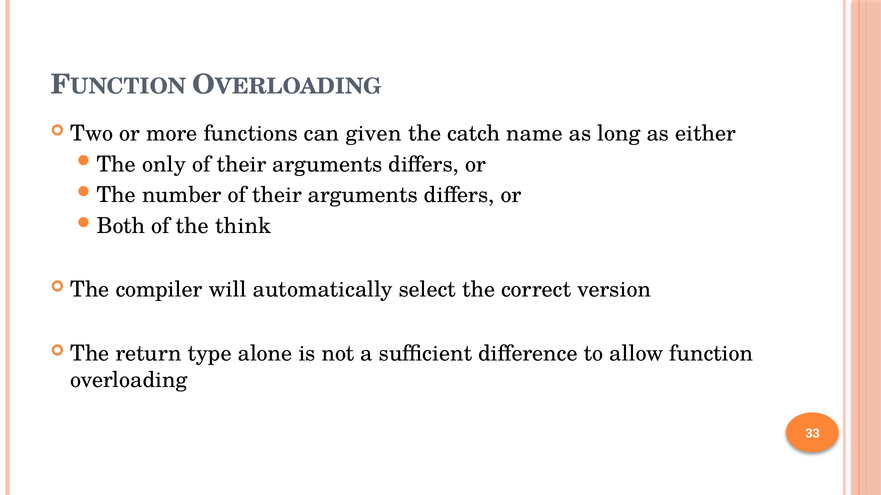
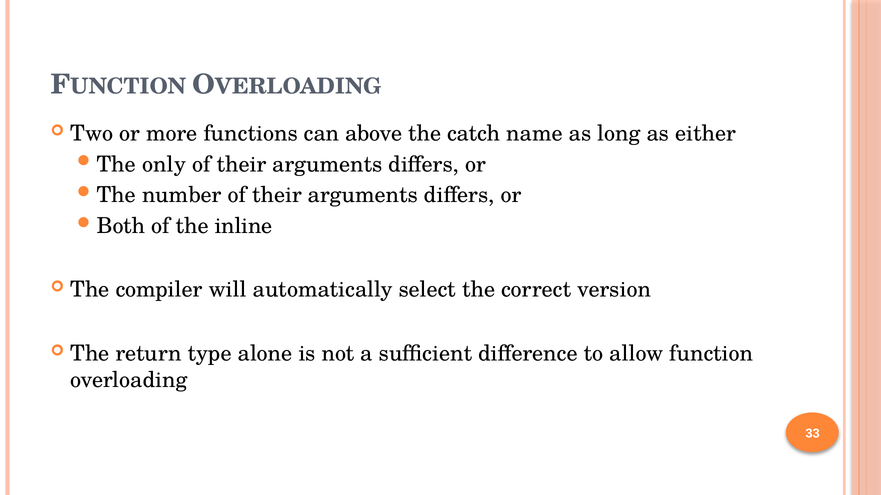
given: given -> above (374, 134)
think: think -> inline (244, 226)
